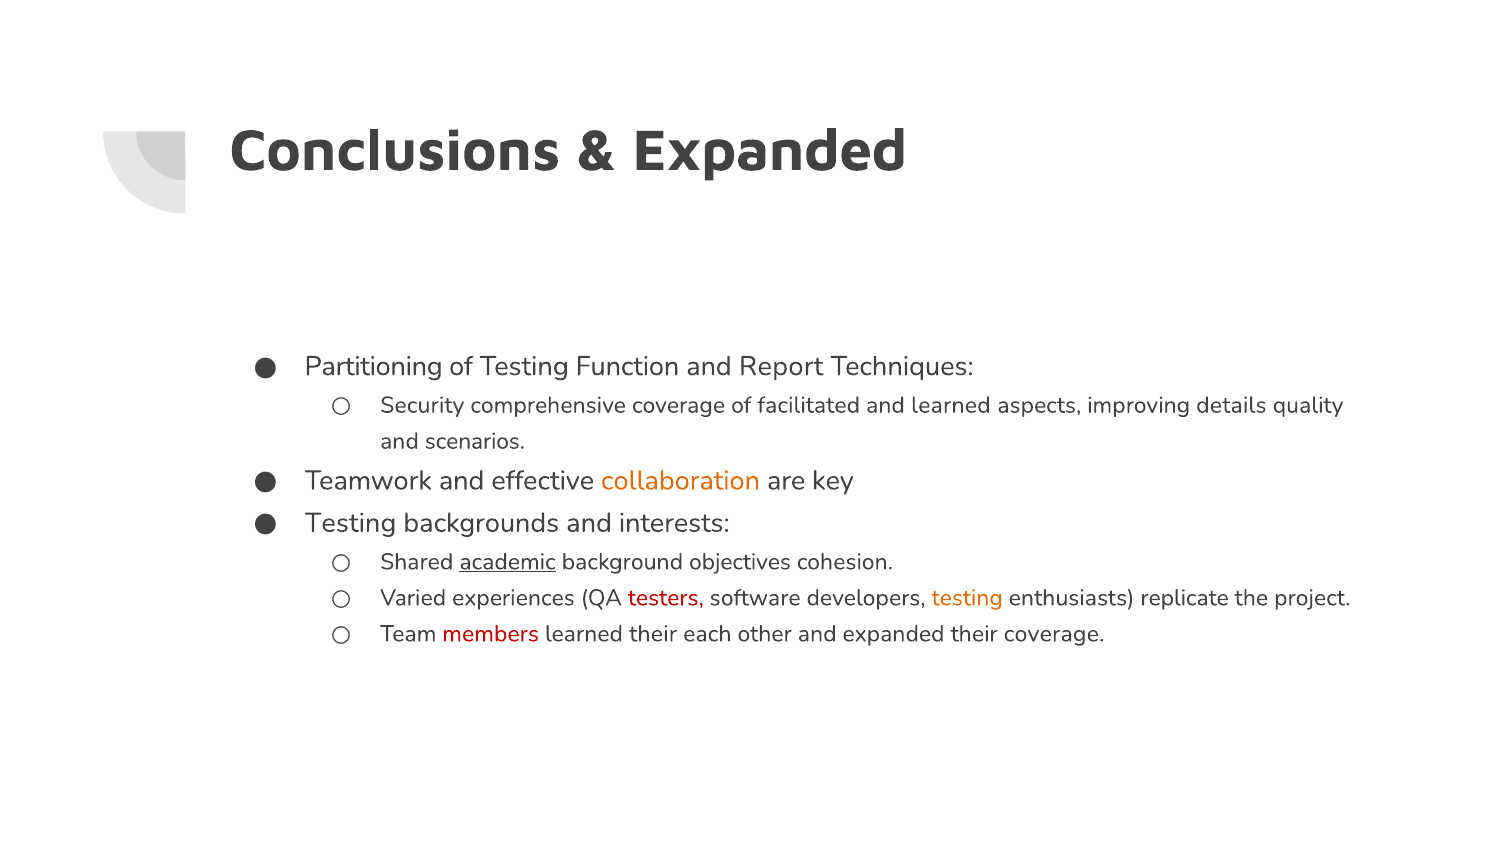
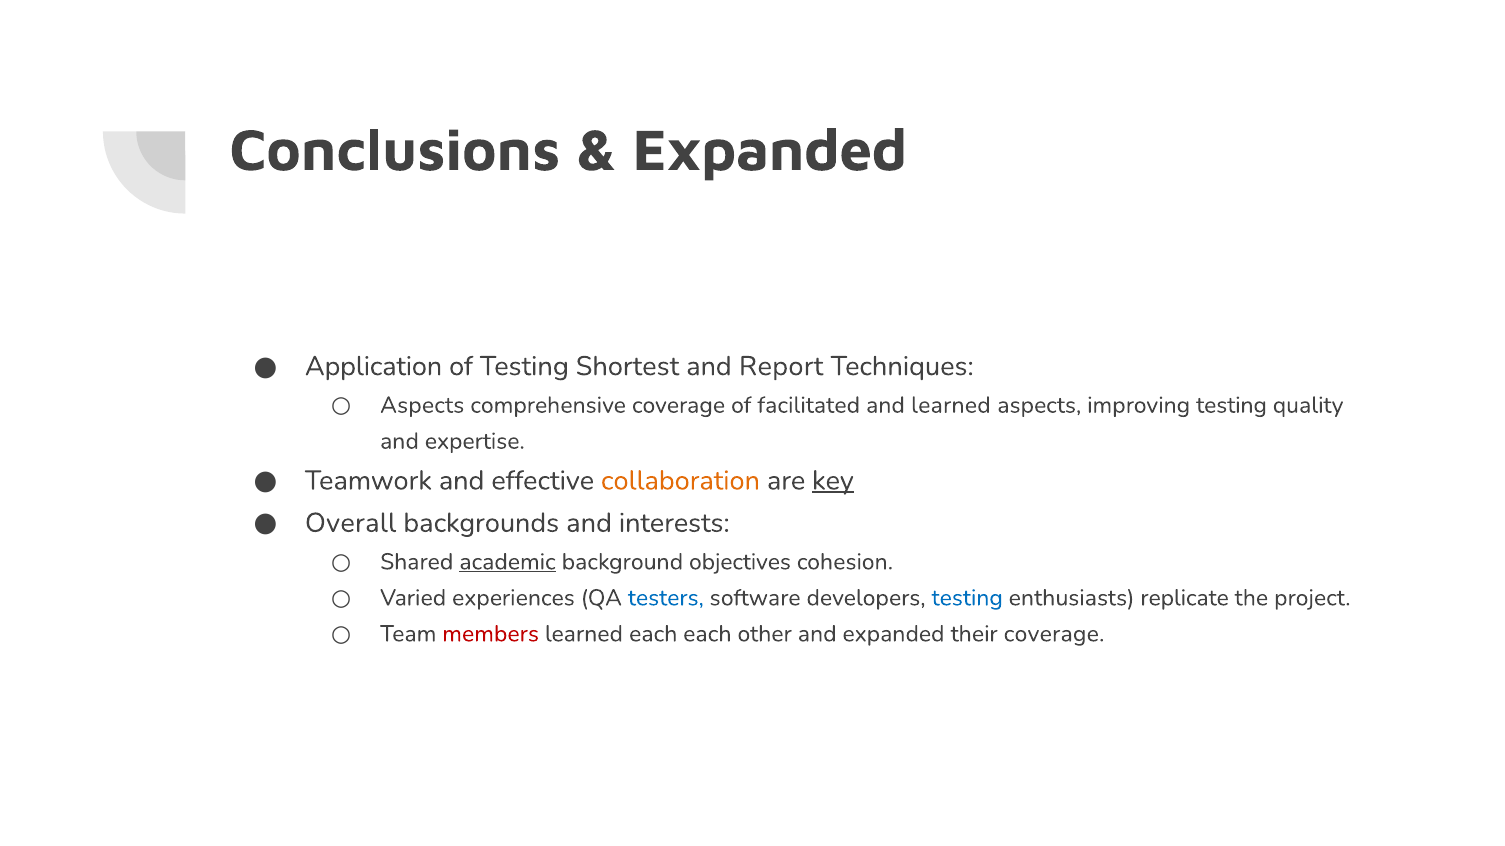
Partitioning: Partitioning -> Application (374, 366)
Function: Function -> Shortest (627, 366)
Security: Security -> Aspects (422, 405)
improving details: details -> testing (1232, 405)
scenarios: scenarios -> expertise (475, 441)
key underline: none -> present (833, 481)
Testing: Testing -> Overall (351, 523)
testers colour: red -> blue (666, 598)
testing colour: orange -> blue (967, 598)
learned their: their -> each (653, 634)
